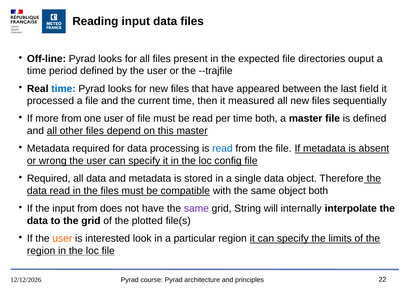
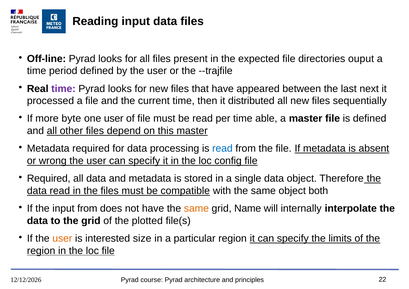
time colour: blue -> purple (64, 89)
field: field -> next (369, 89)
measured: measured -> distributed (251, 101)
more from: from -> byte (71, 119)
time both: both -> able (266, 119)
same colour: purple -> orange (196, 209)
String: String -> Name (248, 209)
look: look -> size (142, 239)
